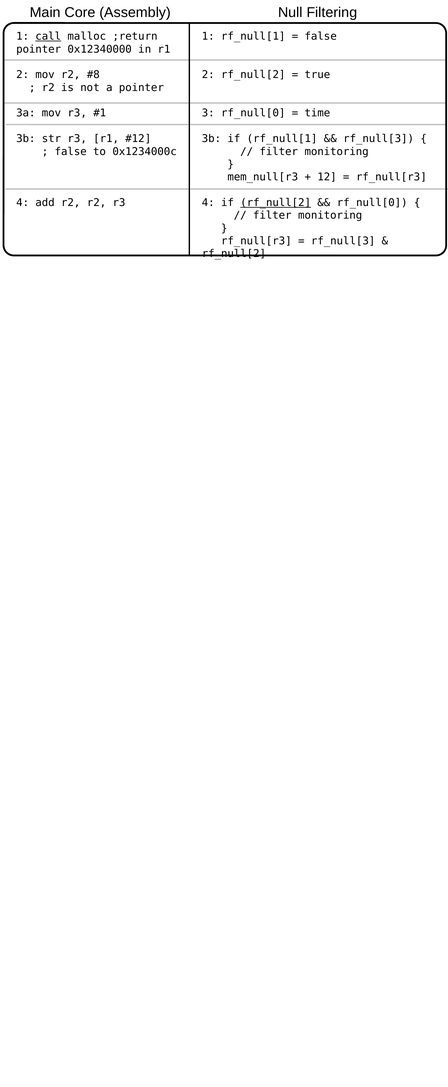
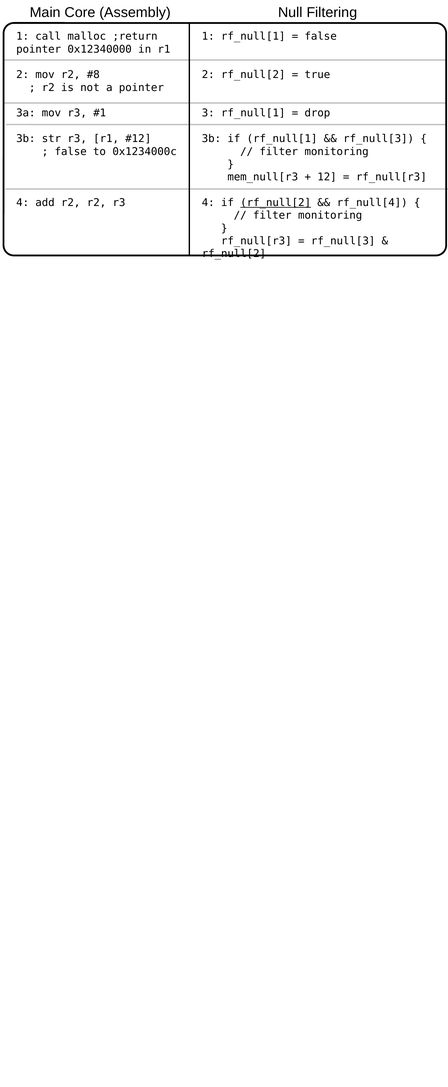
call underline: present -> none (48, 36)
3 rf_null[0: rf_null[0 -> rf_null[1 (253, 113)
time: time -> drop (317, 113)
rf_null[0: rf_null[0 -> rf_null[4 (372, 203)
